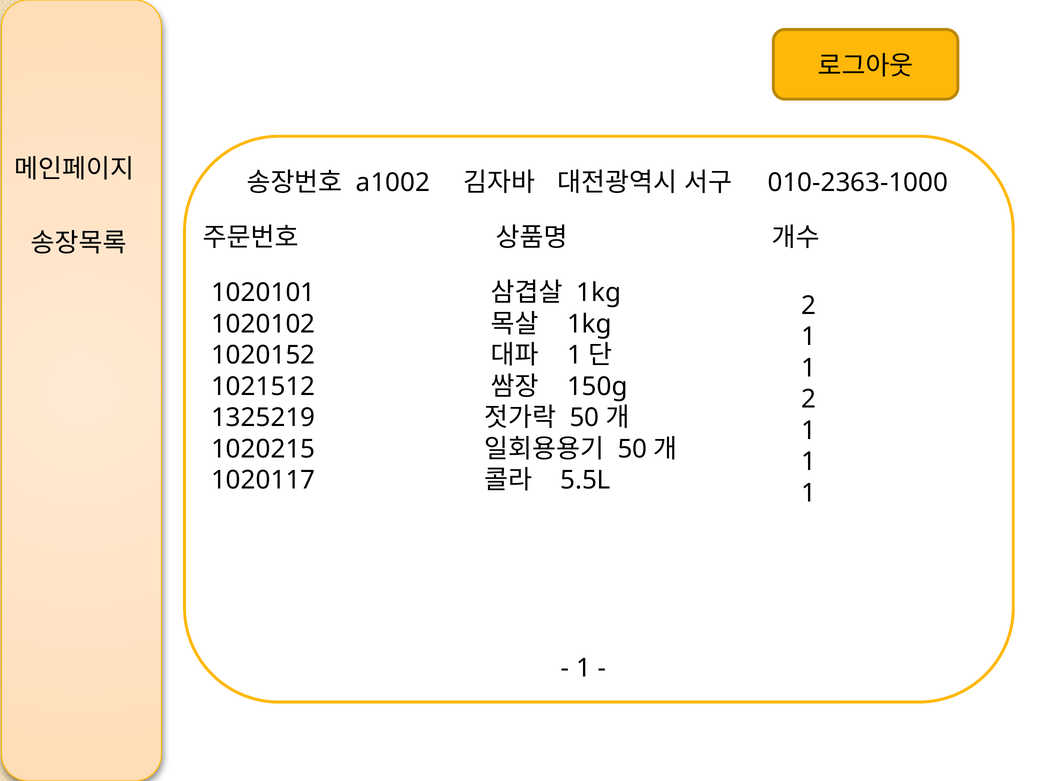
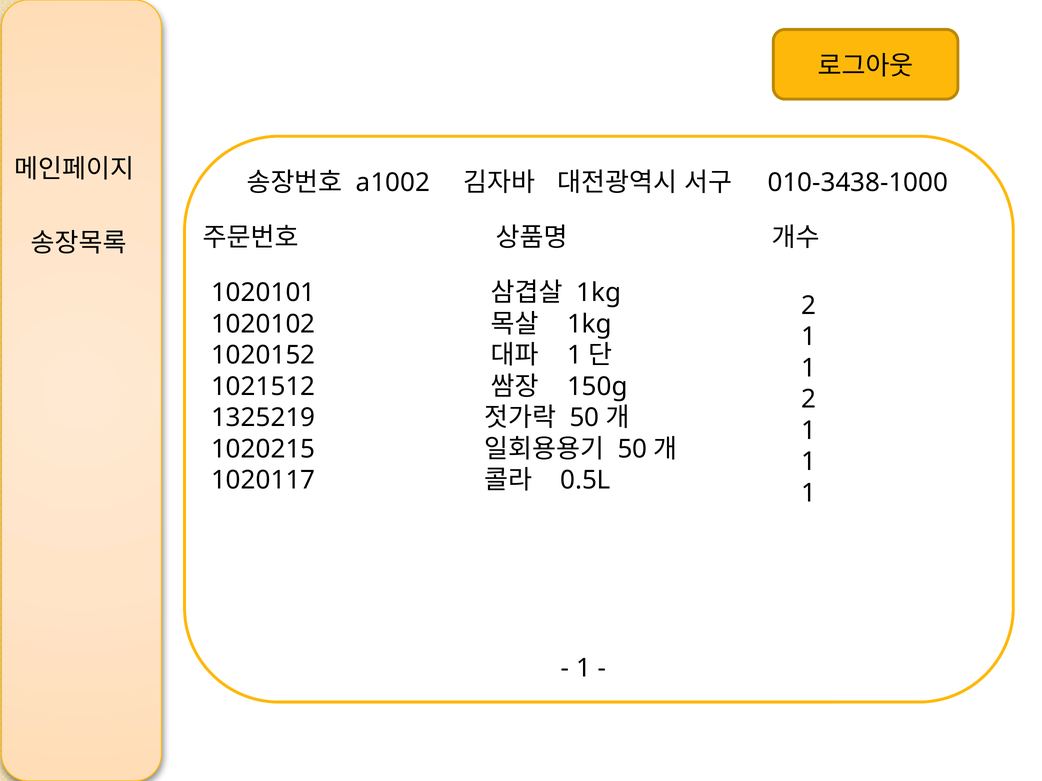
010-2363-1000: 010-2363-1000 -> 010-3438-1000 (858, 183)
5.5L: 5.5L -> 0.5L (585, 481)
